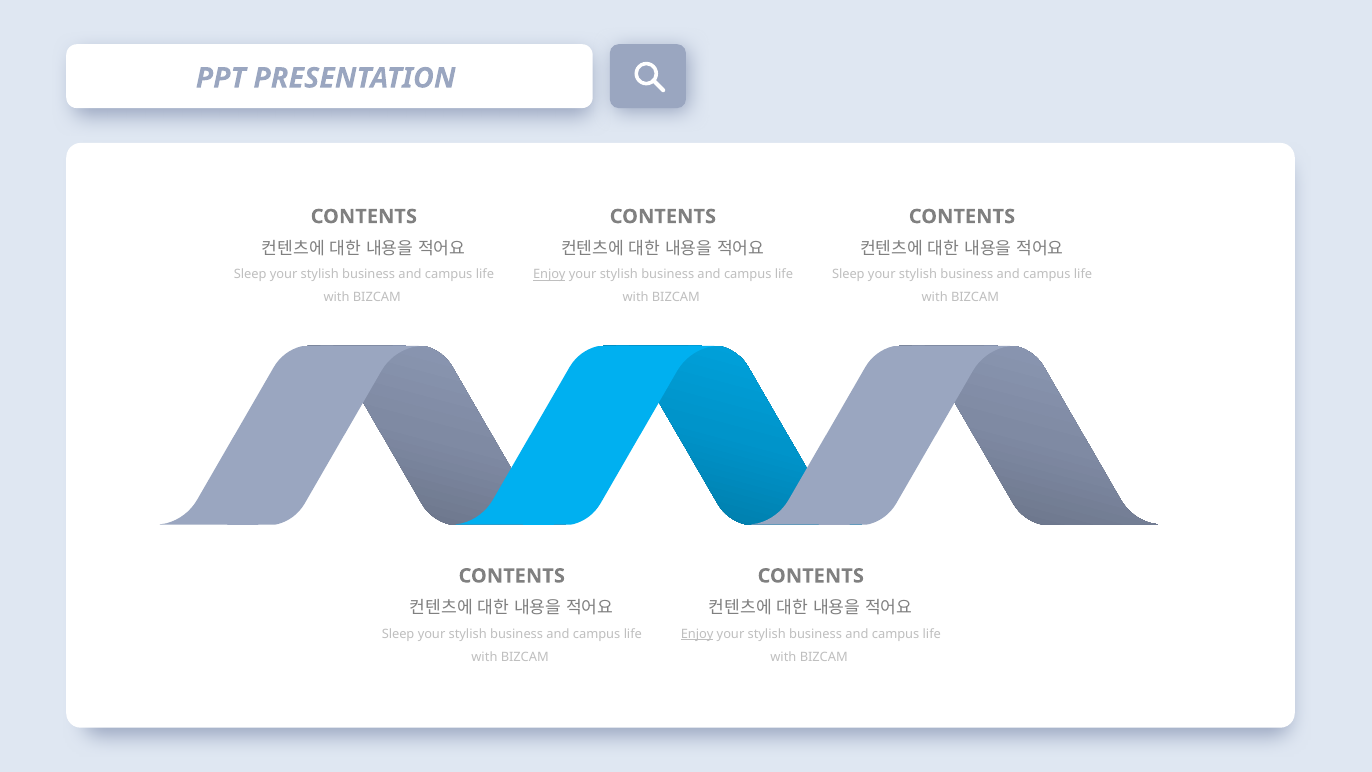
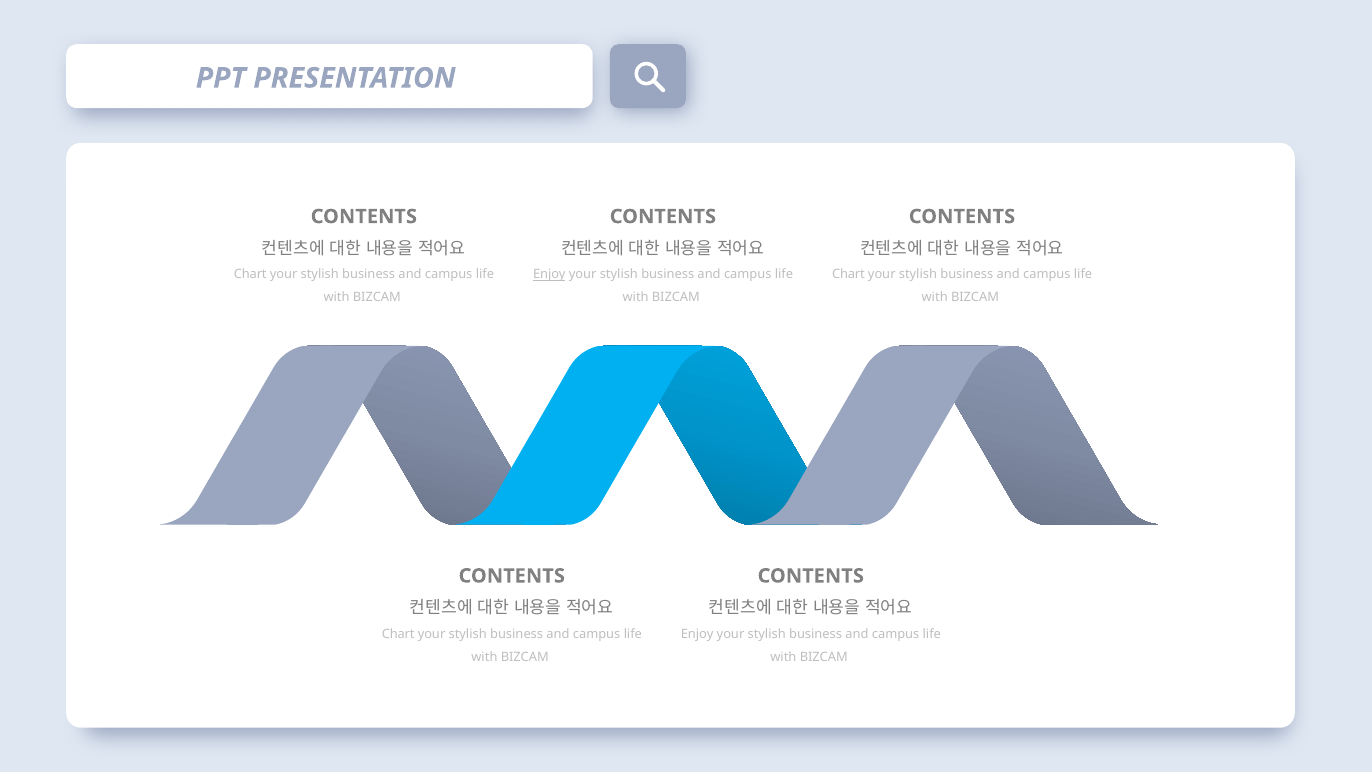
Sleep: Sleep -> Chart (250, 274)
Sleep: Sleep -> Chart (848, 274)
Sleep: Sleep -> Chart (398, 634)
Enjoy underline: present -> none (697, 634)
